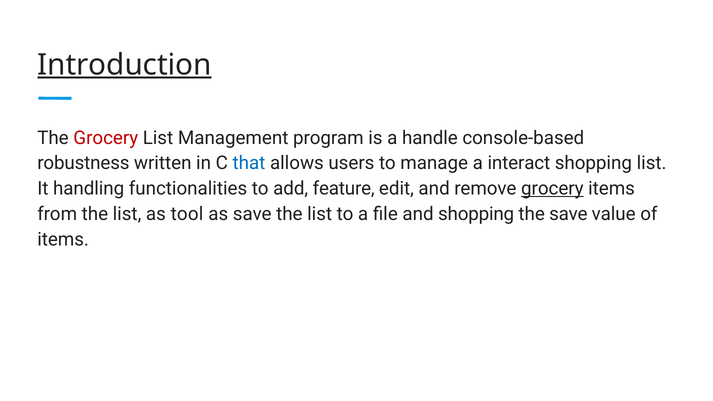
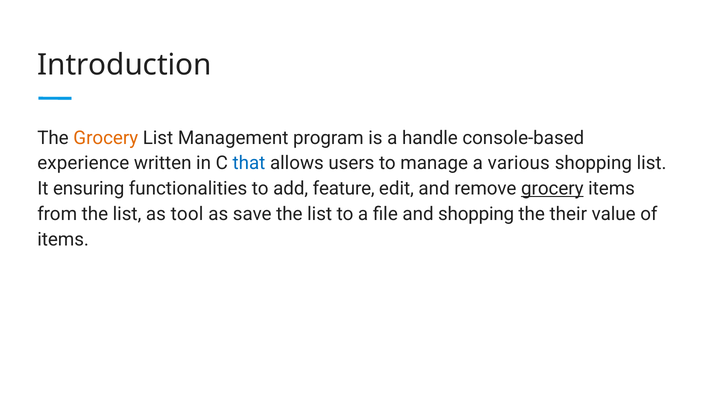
Introduction underline: present -> none (124, 65)
Grocery colour: red -> orange (106, 138)
robustness: robustness -> experience (83, 163)
interact: interact -> various (519, 163)
handling: handling -> ensuring (89, 189)
the save: save -> their (568, 214)
